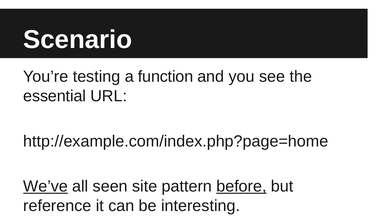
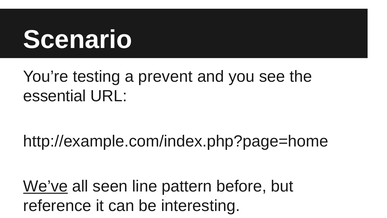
function: function -> prevent (165, 76)
site: site -> line (145, 186)
before underline: present -> none (241, 186)
